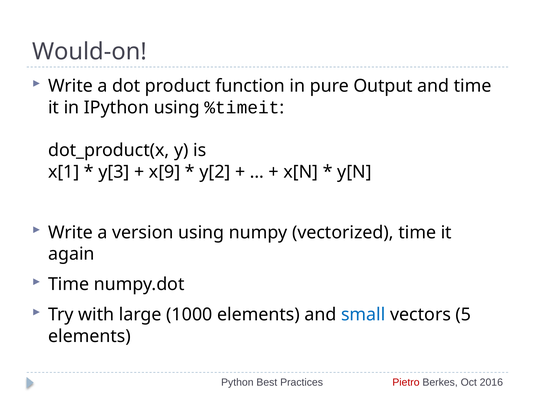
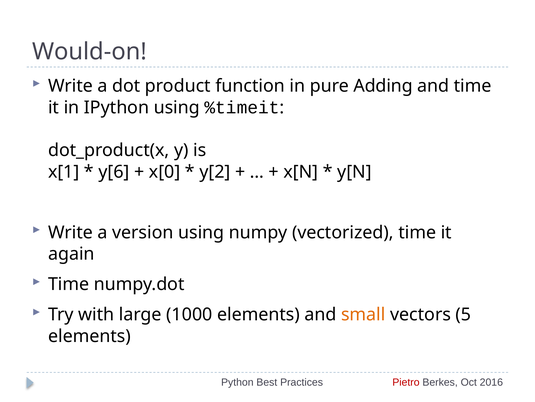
Output: Output -> Adding (383, 86)
y[3: y[3 -> y[6 (114, 172)
x[9: x[9 -> x[0 (165, 172)
small colour: blue -> orange (363, 314)
